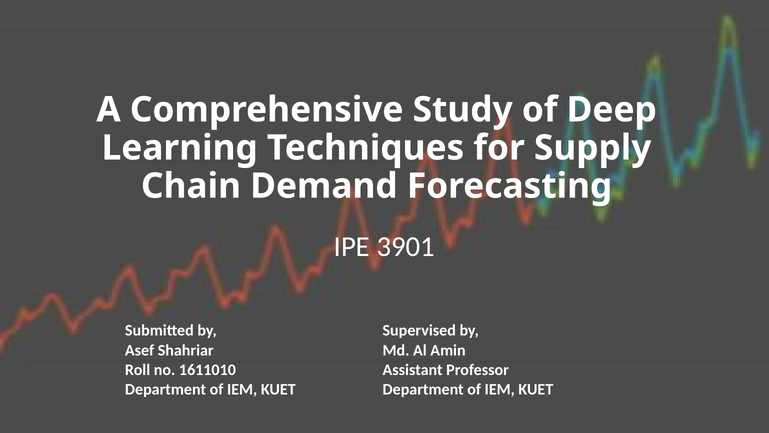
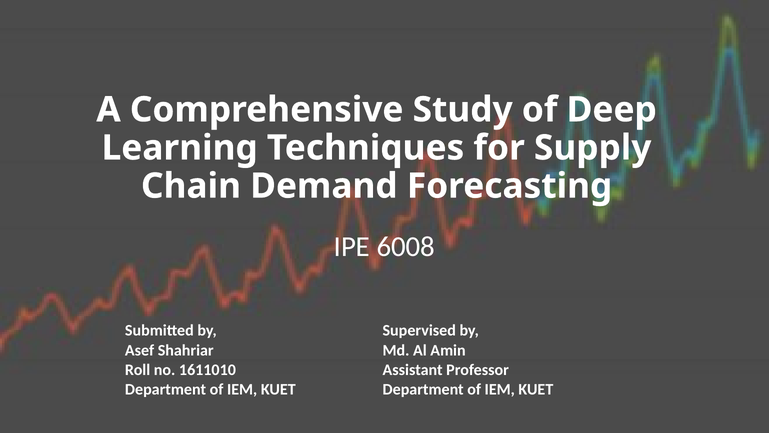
3901: 3901 -> 6008 (406, 247)
